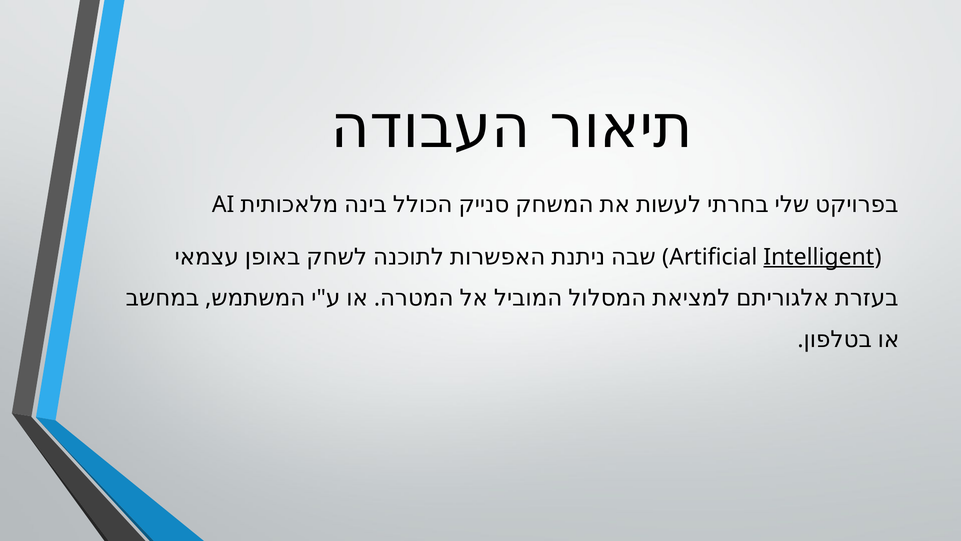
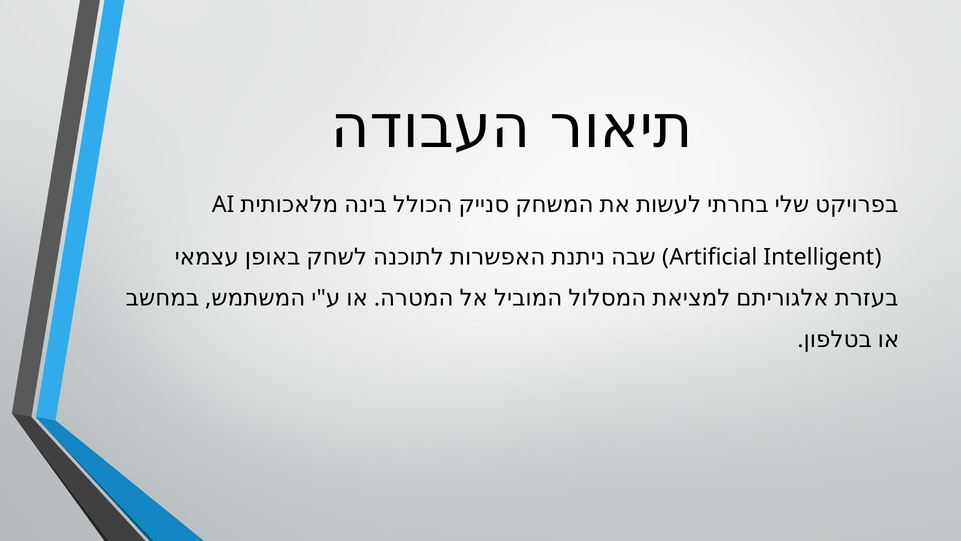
Intelligent underline: present -> none (819, 257)
